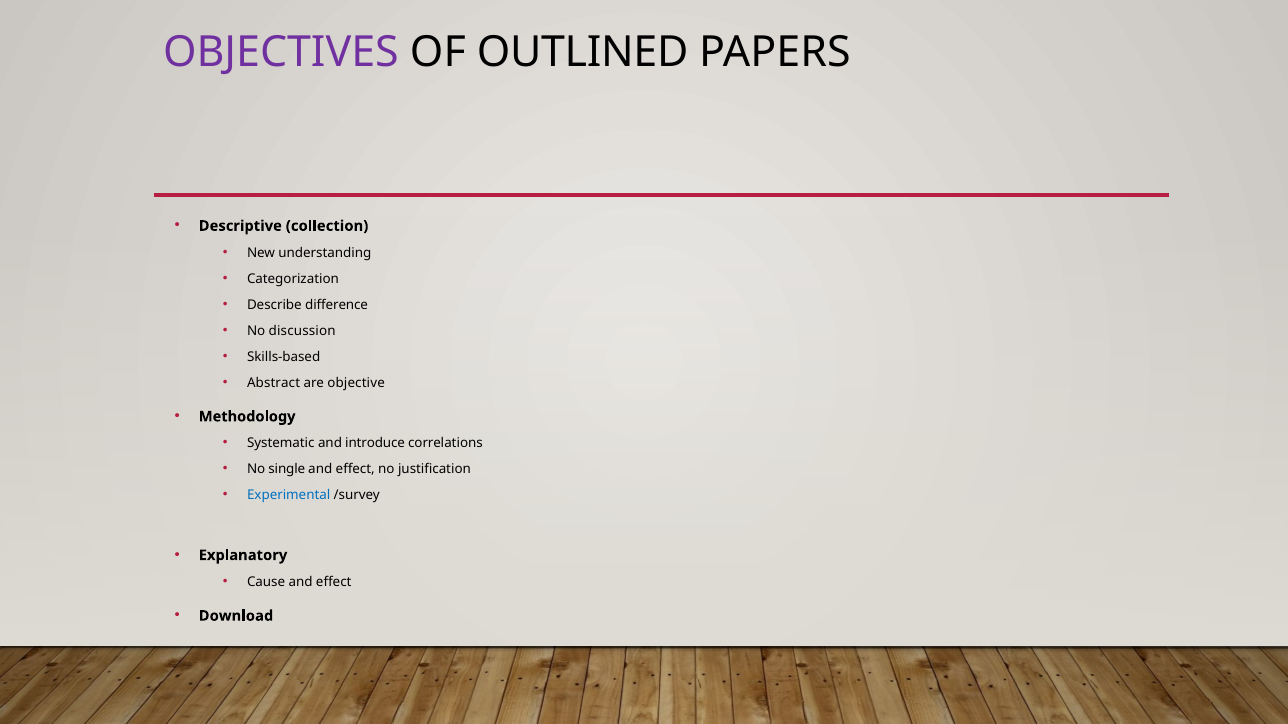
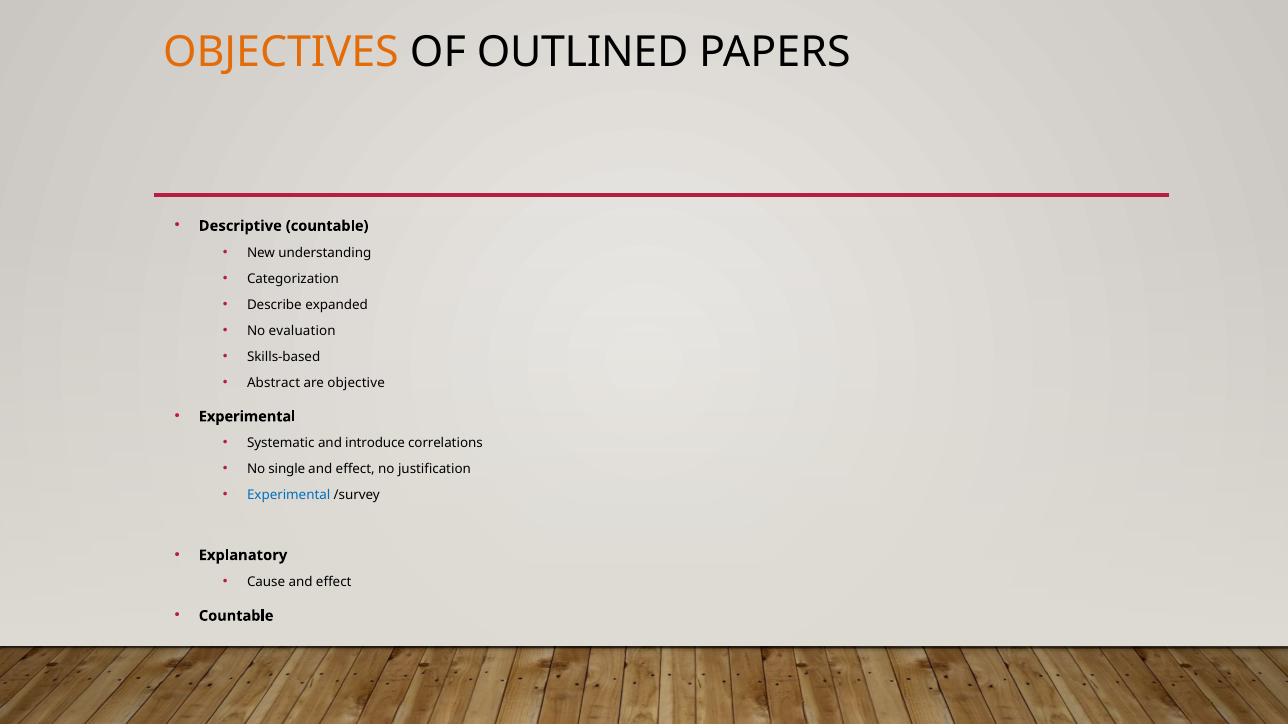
OBJECTIVES colour: purple -> orange (281, 52)
Descriptive collection: collection -> countable (327, 226)
difference: difference -> expanded (337, 305)
discussion: discussion -> evaluation (302, 331)
Methodology: Methodology -> Experimental (247, 417)
Download: Download -> Countable (236, 616)
